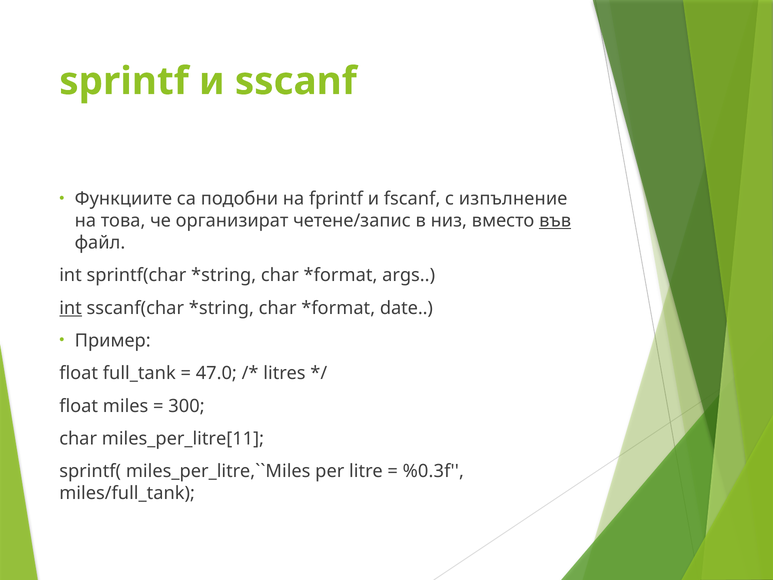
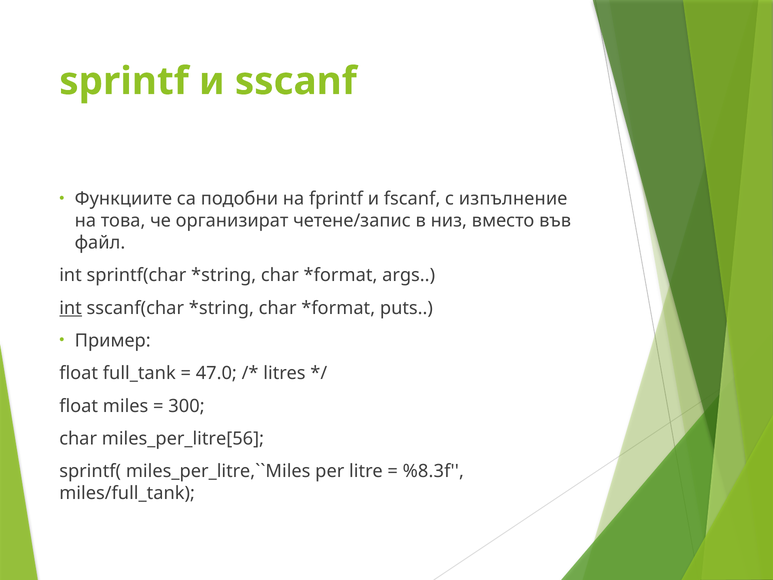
във underline: present -> none (555, 221)
date: date -> puts (406, 308)
miles_per_litre[11: miles_per_litre[11 -> miles_per_litre[56 (183, 439)
%0.3f: %0.3f -> %8.3f (433, 471)
